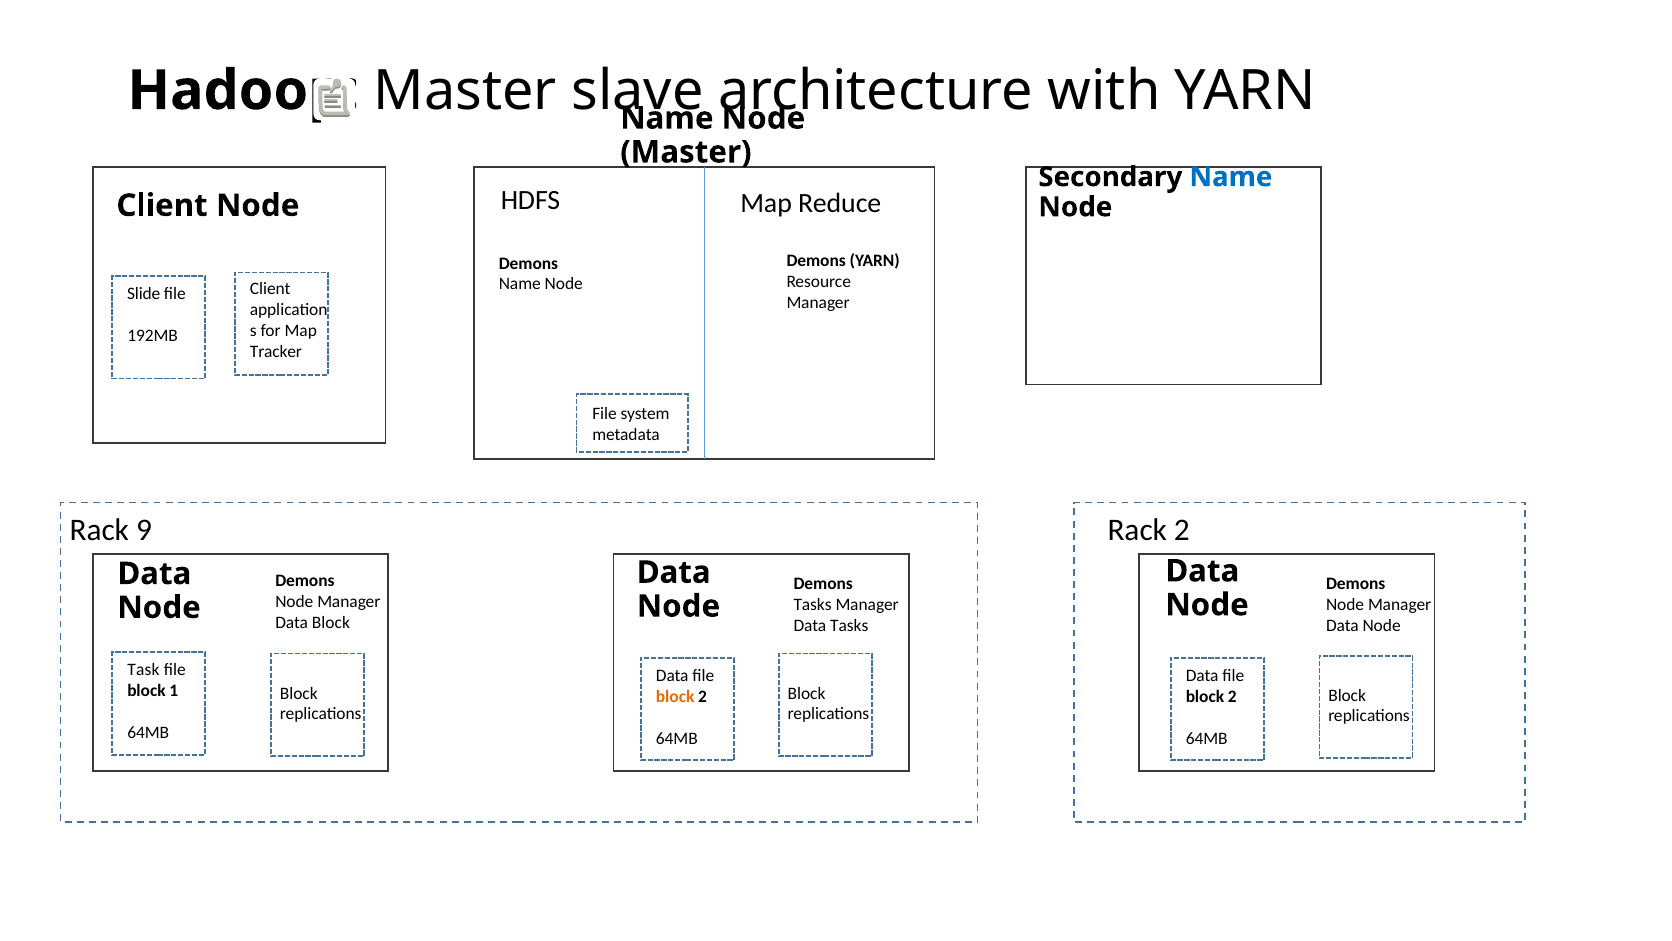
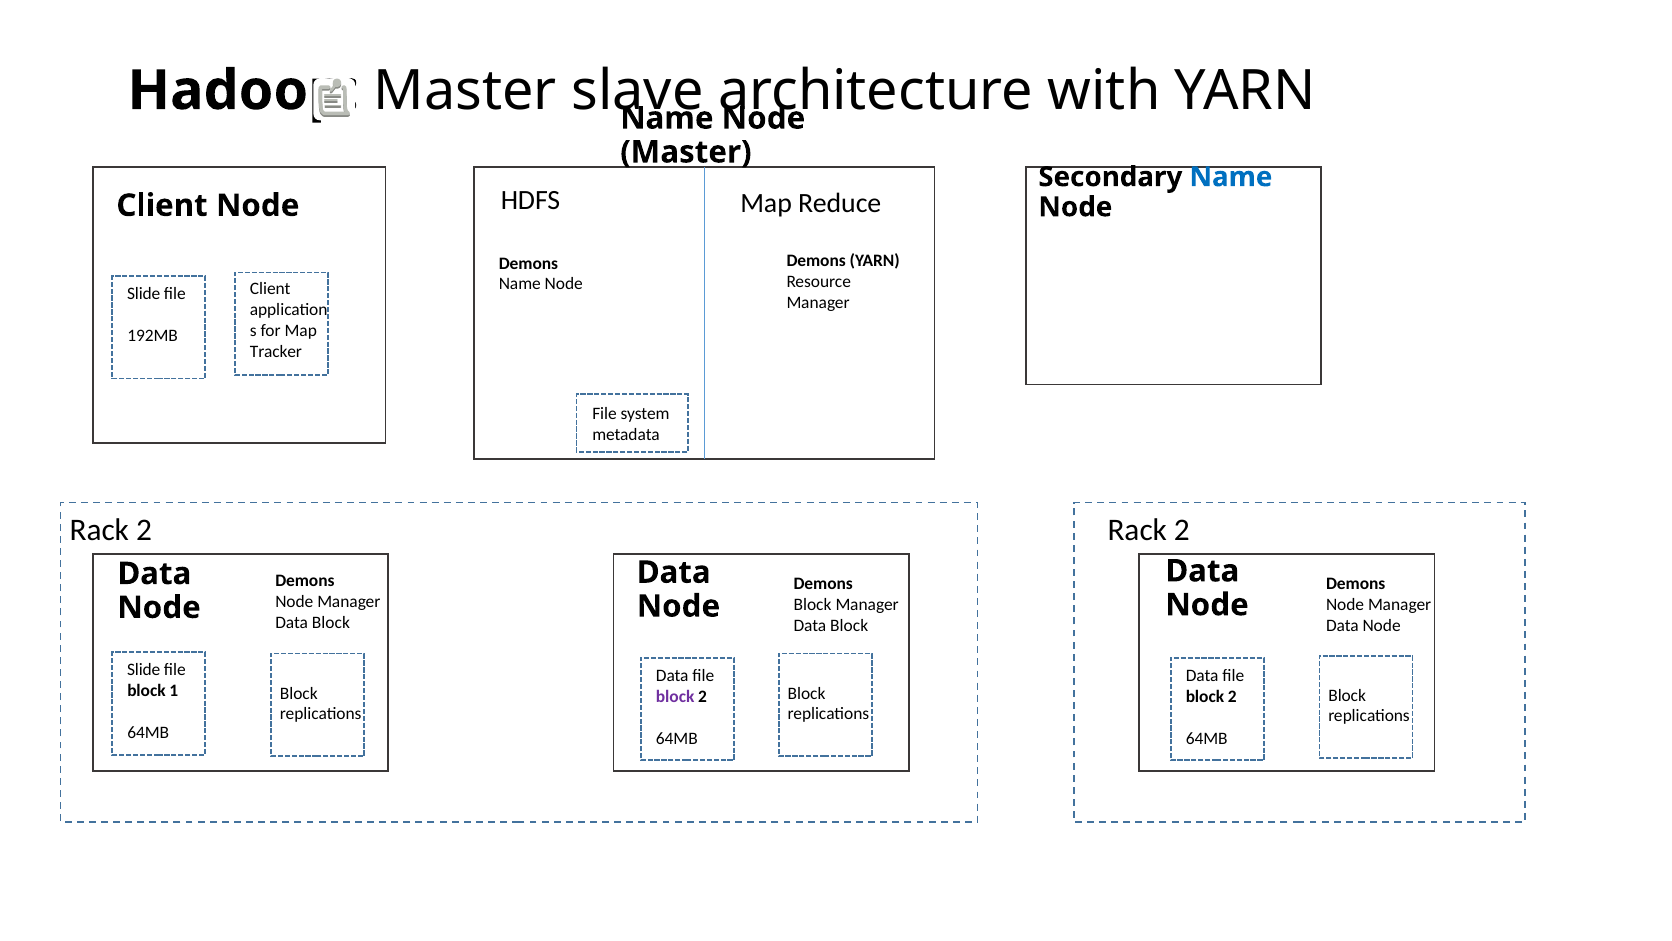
9: 9 -> 2 (144, 529)
Tasks: Tasks -> Block (813, 605)
Tasks: Tasks -> Block (849, 626)
Task: Task -> Slide (144, 670)
block colour: orange -> purple (675, 696)
